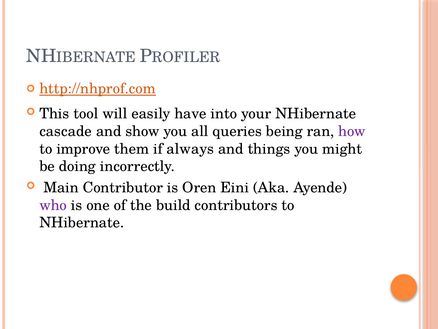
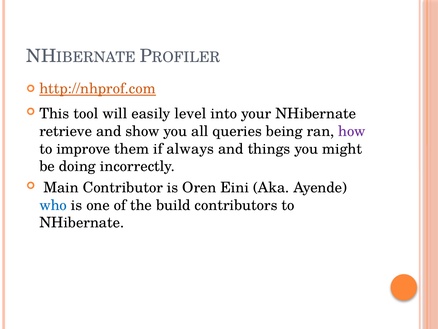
have: have -> level (190, 114)
cascade: cascade -> retrieve (66, 131)
who colour: purple -> blue (53, 205)
